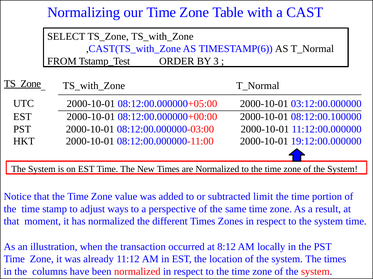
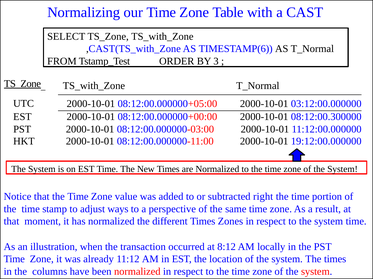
08:12:00.100000: 08:12:00.100000 -> 08:12:00.300000 (326, 117)
limit: limit -> right (263, 197)
